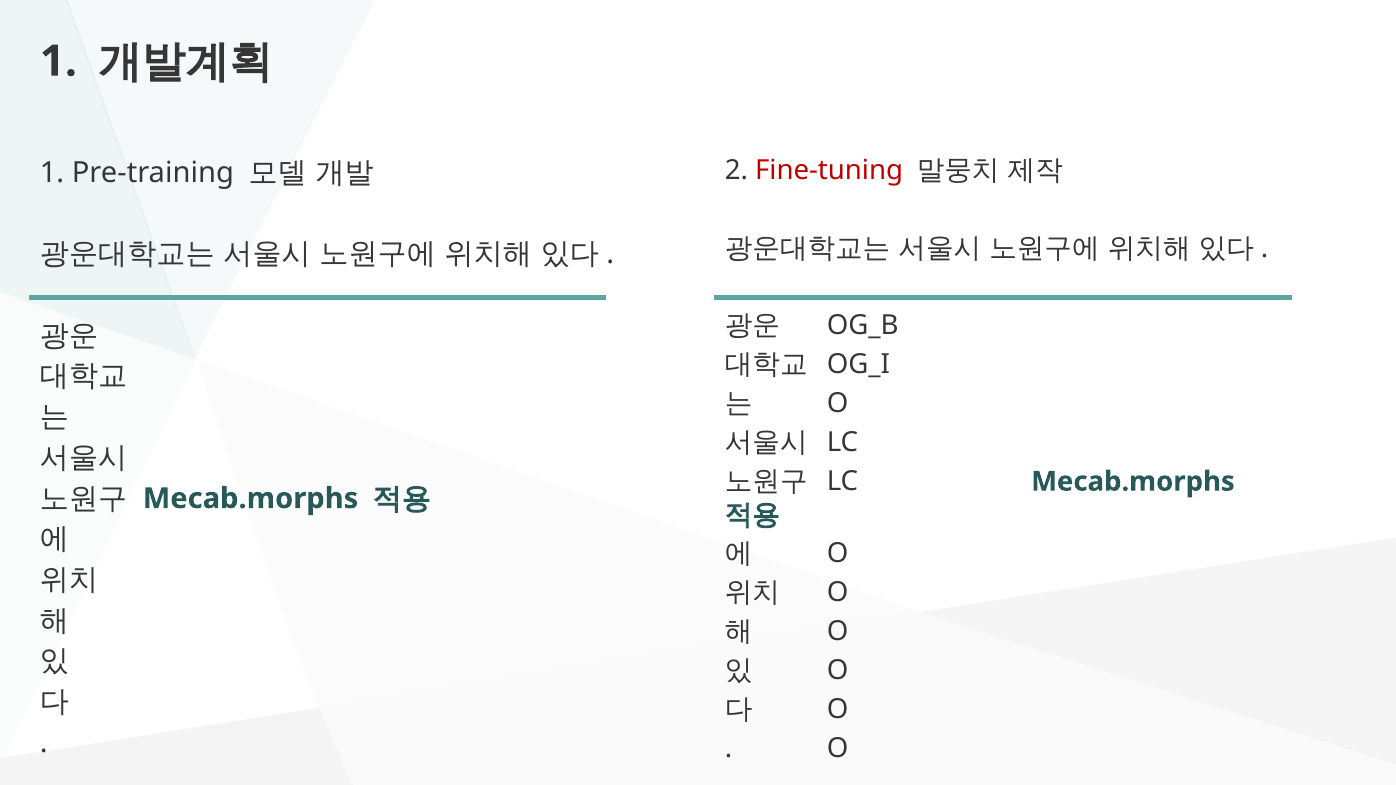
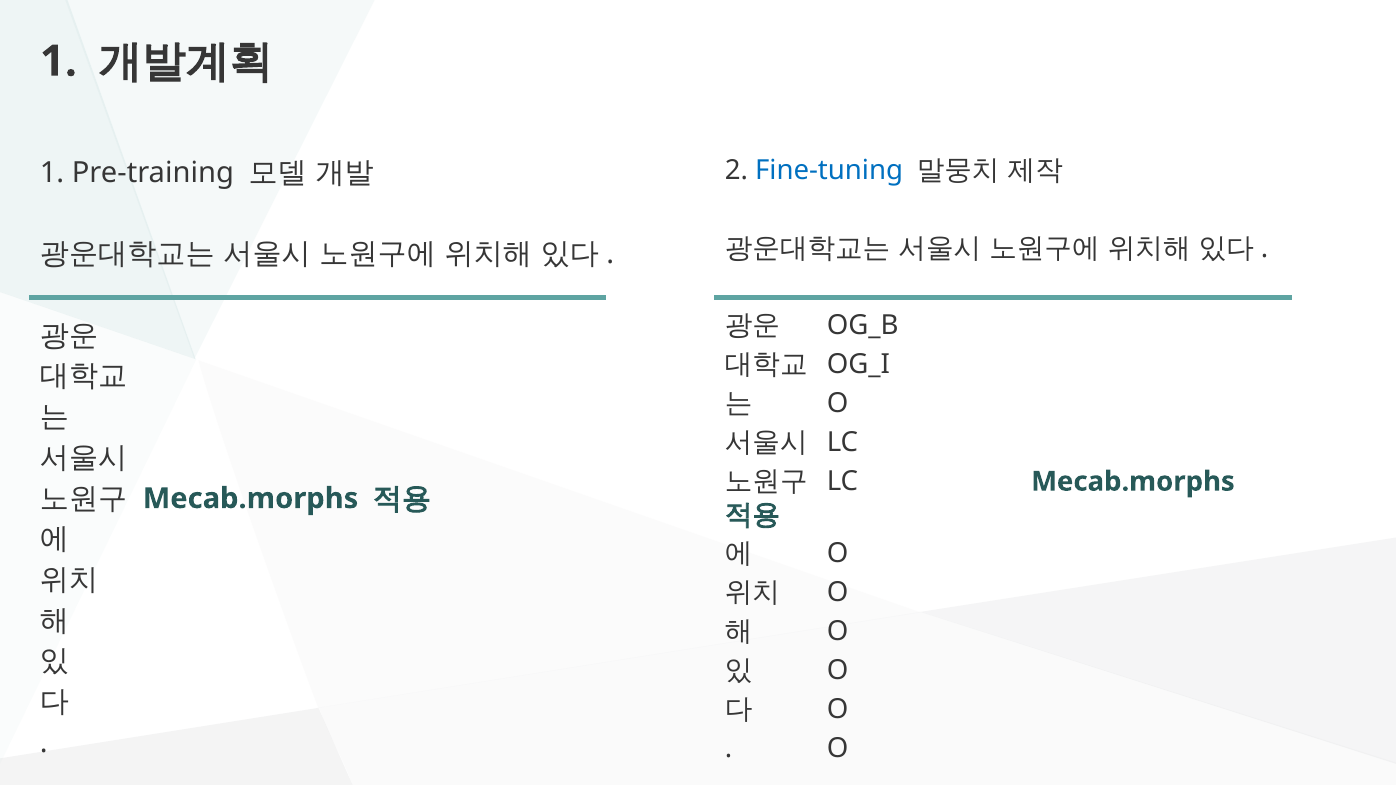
Fine-tuning colour: red -> blue (829, 170)
